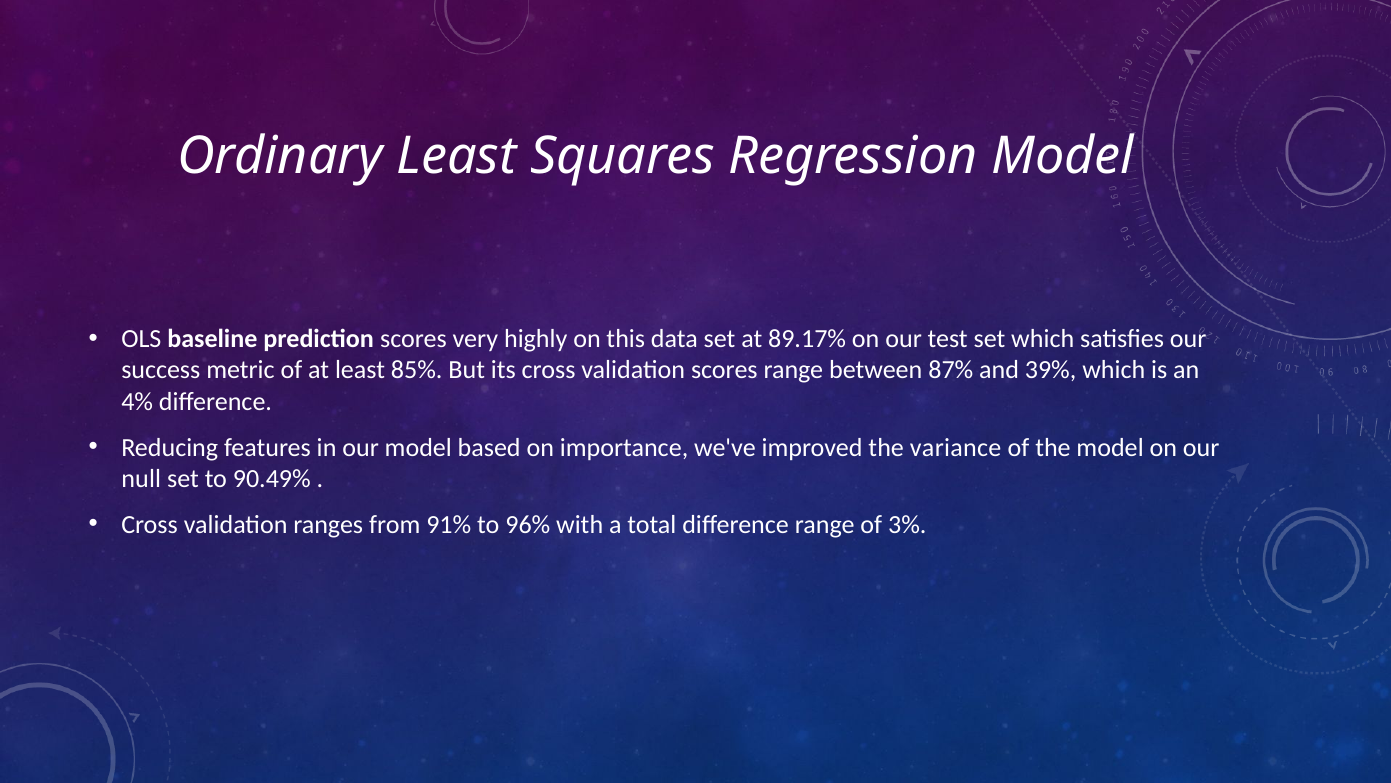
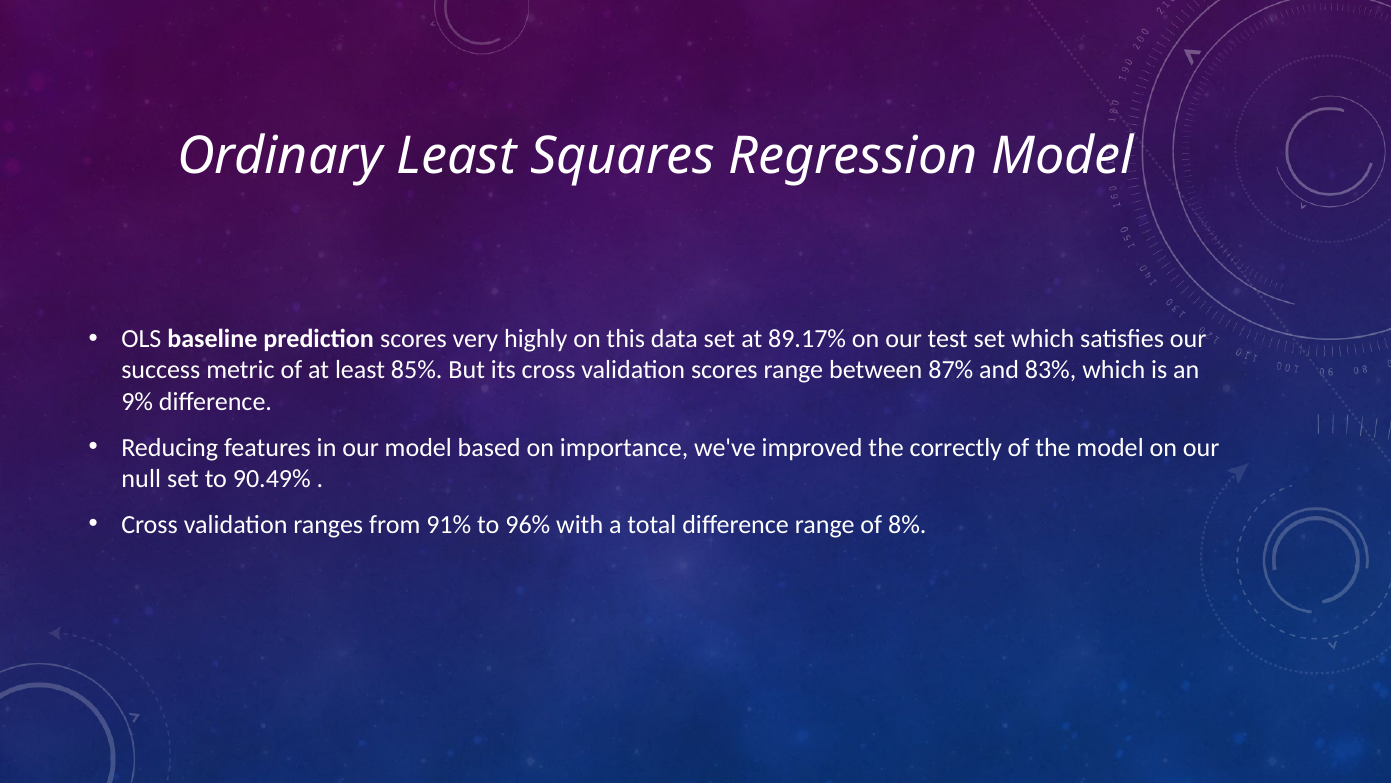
39%: 39% -> 83% (1051, 370)
4%: 4% -> 9% (137, 401)
variance: variance -> correctly (956, 447)
3%: 3% -> 8% (907, 524)
